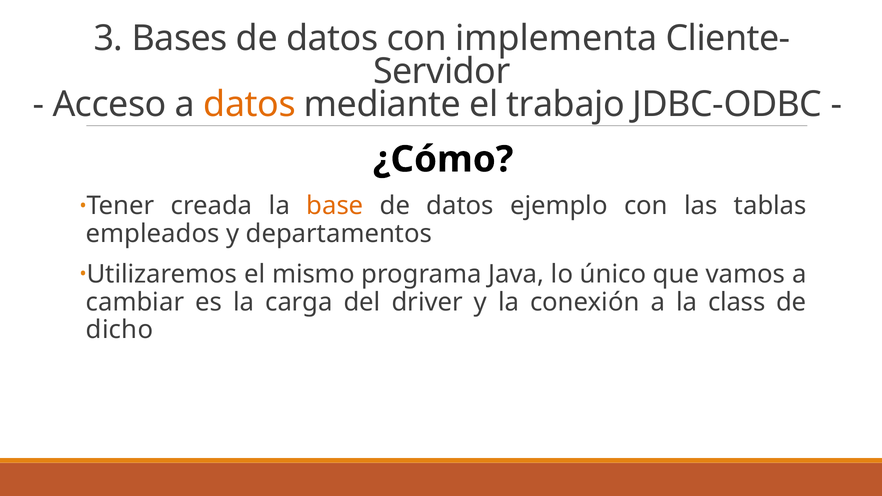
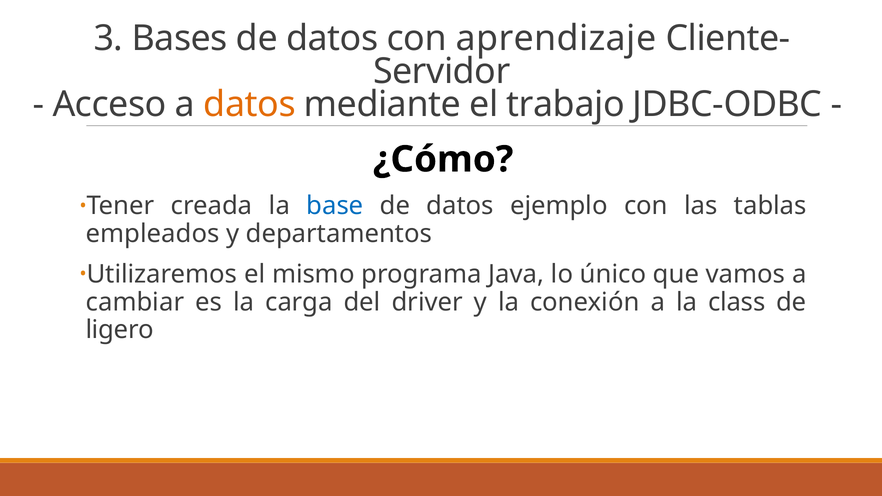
implementa: implementa -> aprendizaje (556, 38)
base colour: orange -> blue (335, 206)
dicho: dicho -> ligero (120, 330)
